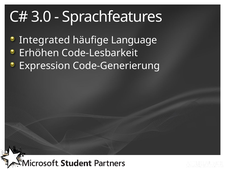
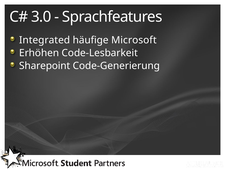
Language: Language -> Microsoft (134, 40)
Expression: Expression -> Sharepoint (45, 66)
